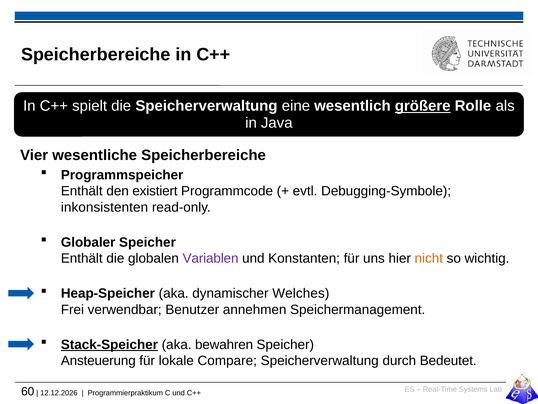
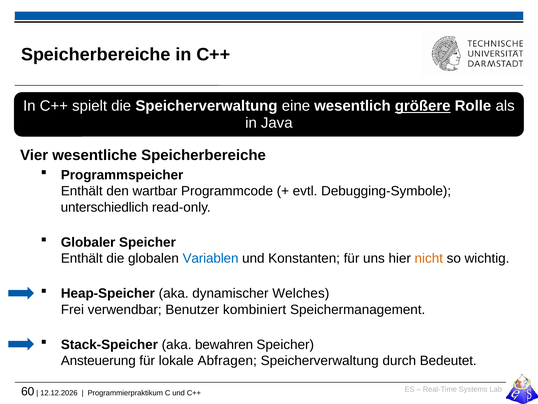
existiert: existiert -> wartbar (155, 191)
inkonsistenten: inkonsistenten -> unterschiedlich (105, 207)
Variablen colour: purple -> blue (211, 258)
annehmen: annehmen -> kombiniert (255, 309)
Stack-Speicher underline: present -> none (109, 344)
Compare: Compare -> Abfragen (227, 360)
